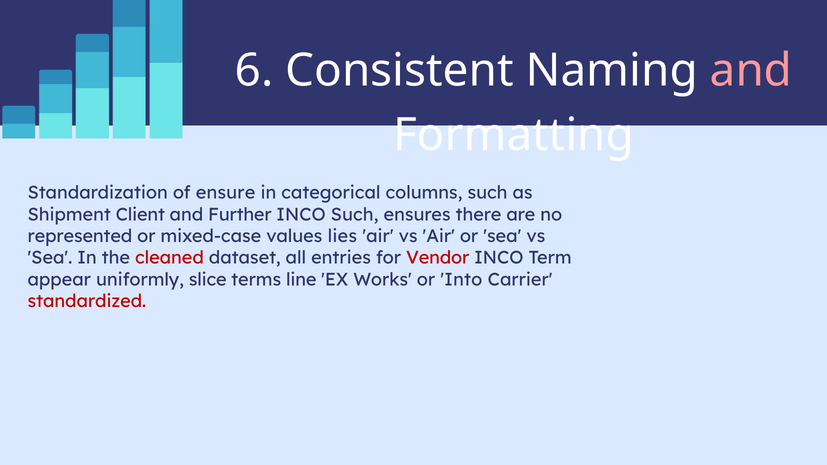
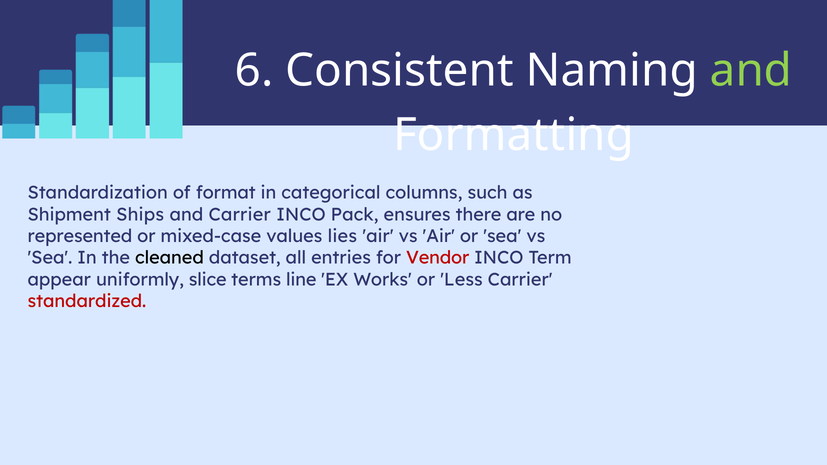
and colour: pink -> light green (751, 71)
ensure: ensure -> format (226, 193)
Client: Client -> Ships (140, 215)
and Further: Further -> Carrier (240, 215)
INCO Such: Such -> Pack (355, 215)
cleaned colour: red -> black (169, 258)
Into: Into -> Less (461, 280)
